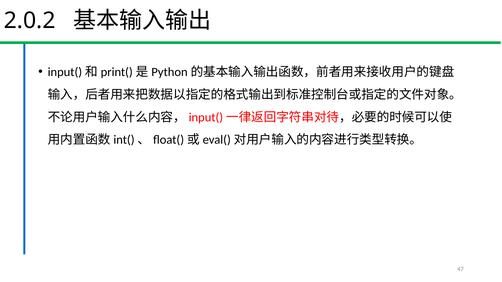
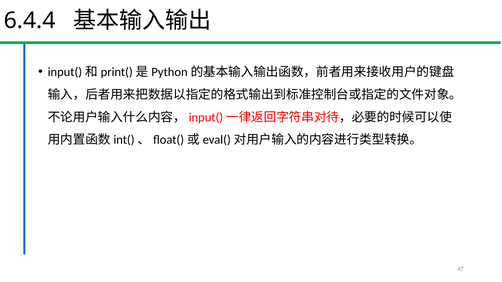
2.0.2: 2.0.2 -> 6.4.4 (30, 21)
